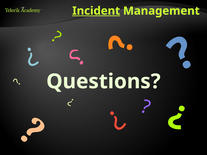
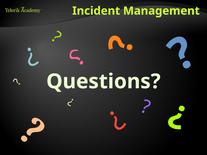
Incident underline: present -> none (96, 11)
